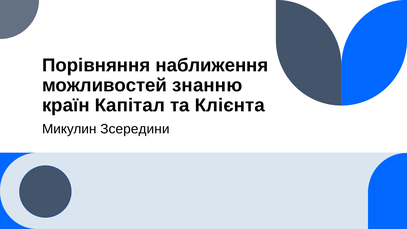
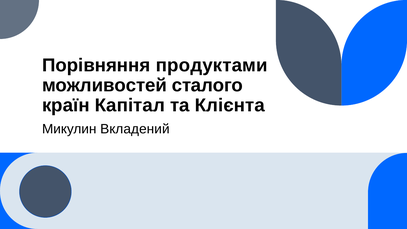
наближення: наближення -> продуктами (212, 65)
знанню: знанню -> сталого (207, 85)
Зсередини: Зсередини -> Вкладений (135, 129)
